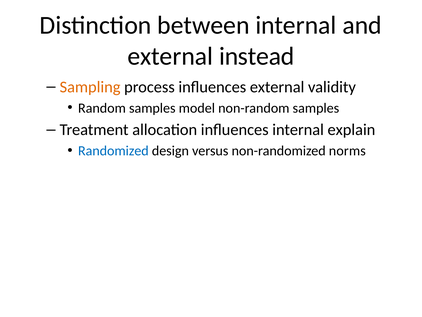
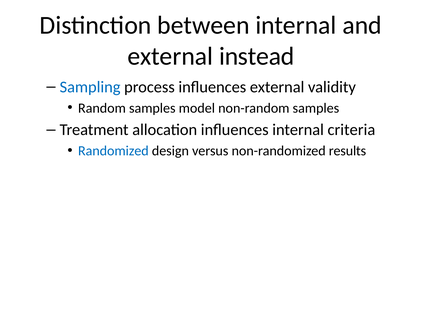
Sampling colour: orange -> blue (90, 87)
explain: explain -> criteria (351, 130)
norms: norms -> results (347, 151)
